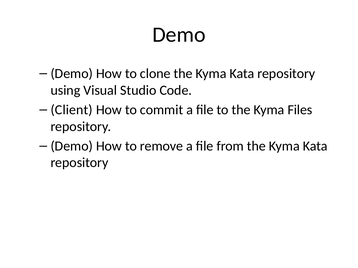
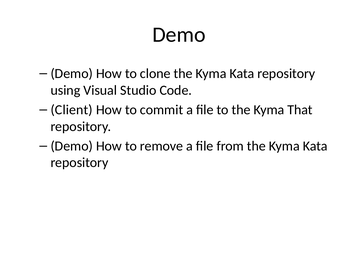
Files: Files -> That (300, 110)
